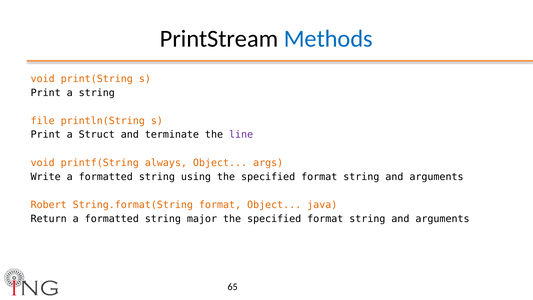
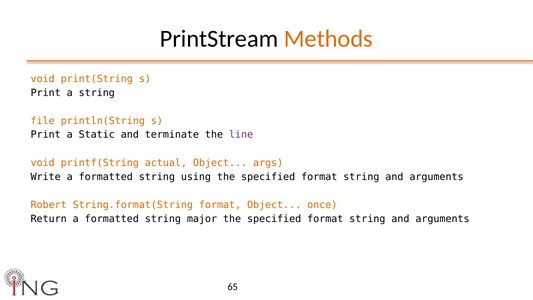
Methods colour: blue -> orange (328, 39)
Struct: Struct -> Static (97, 135)
always: always -> actual (166, 163)
java: java -> once (322, 205)
